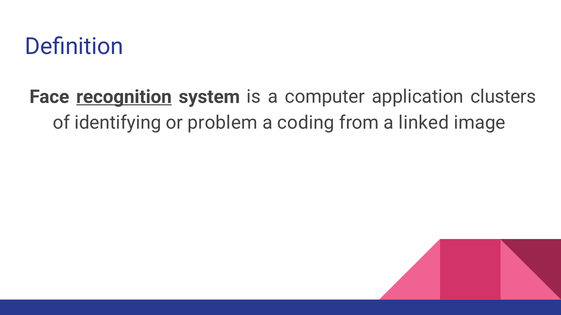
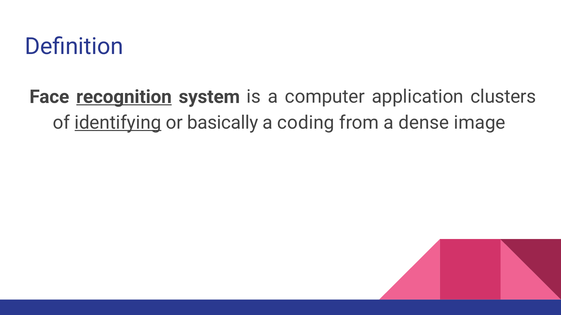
identifying underline: none -> present (118, 123)
problem: problem -> basically (223, 123)
linked: linked -> dense (424, 123)
